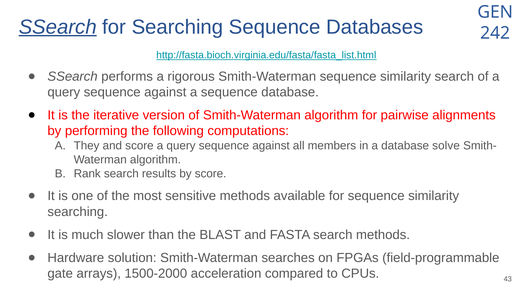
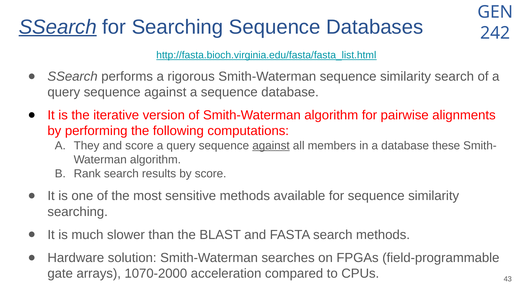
against underline: none -> present (271, 146)
solve: solve -> these (446, 146)
1500-2000: 1500-2000 -> 1070-2000 (156, 273)
